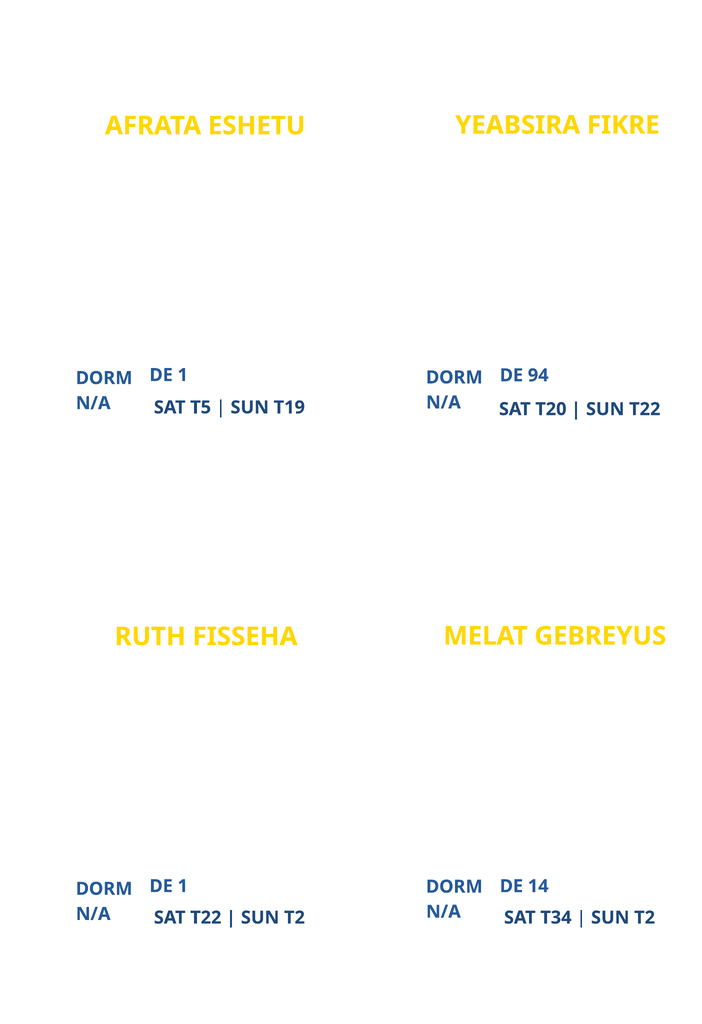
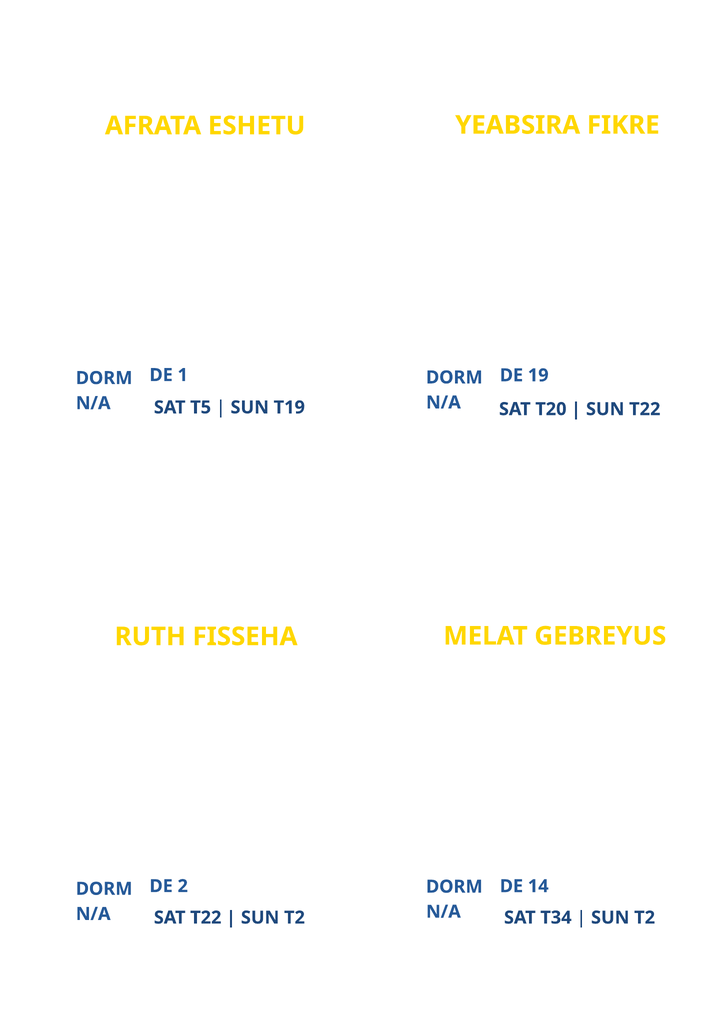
94: 94 -> 19 (538, 376)
1: 1 -> 2 (183, 887)
